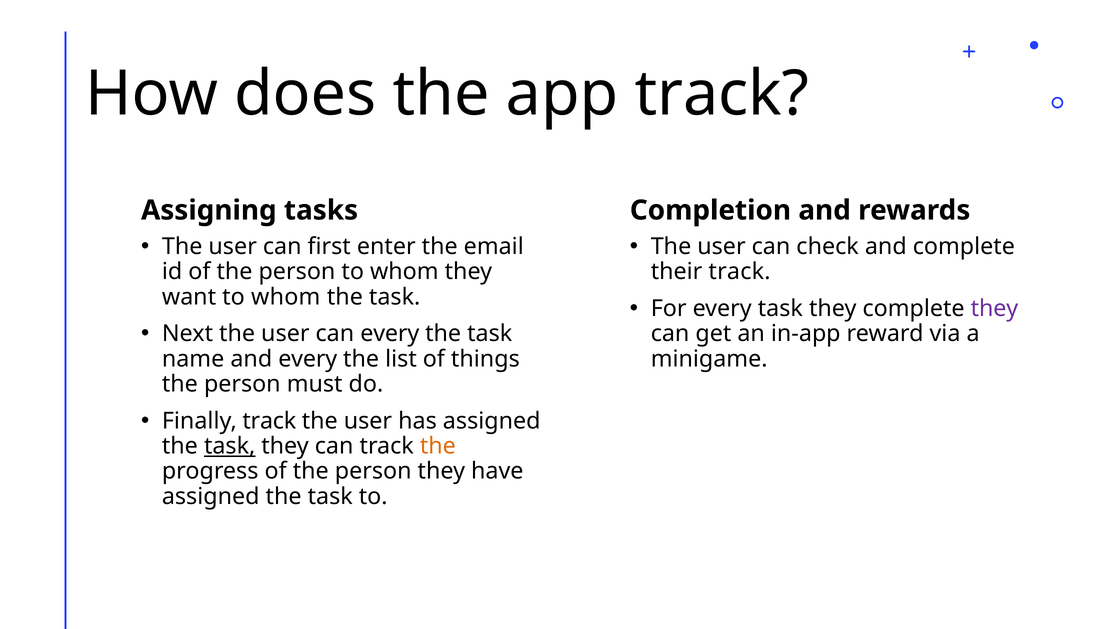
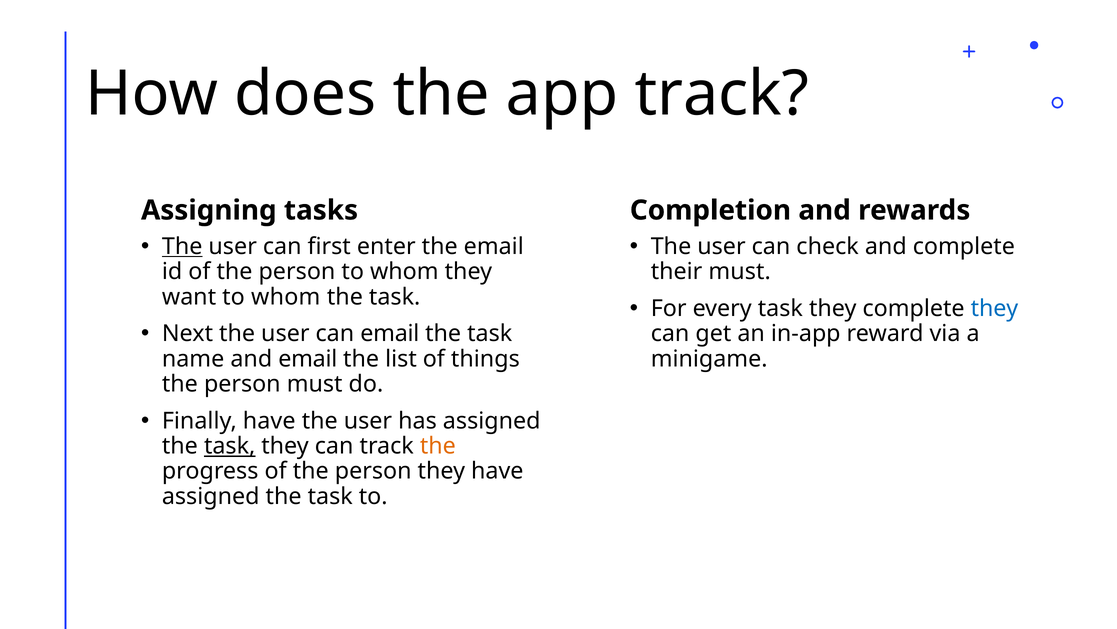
The underline: none -> present (182, 246)
their track: track -> must (740, 271)
they colour: purple -> blue (994, 308)
can every: every -> email (390, 333)
and every: every -> email (308, 358)
Finally track: track -> have (269, 420)
